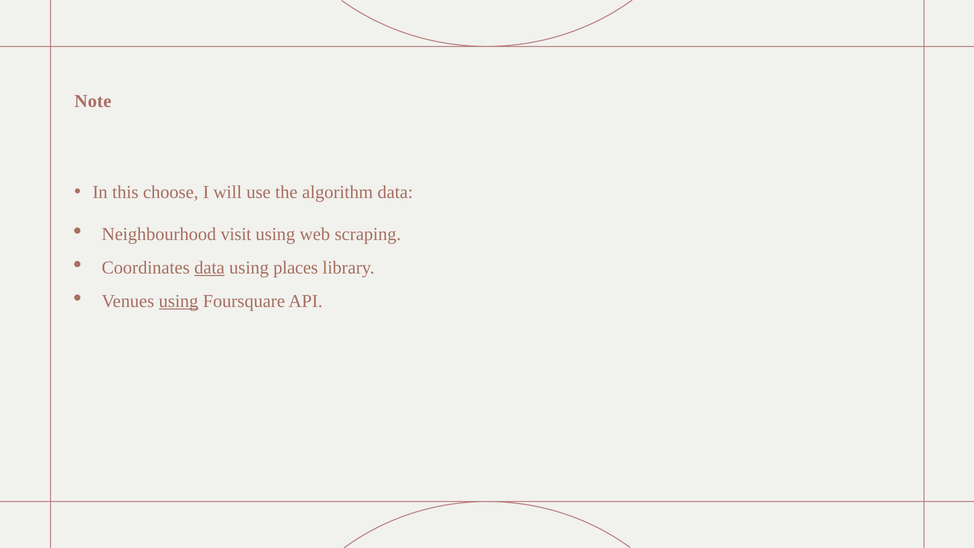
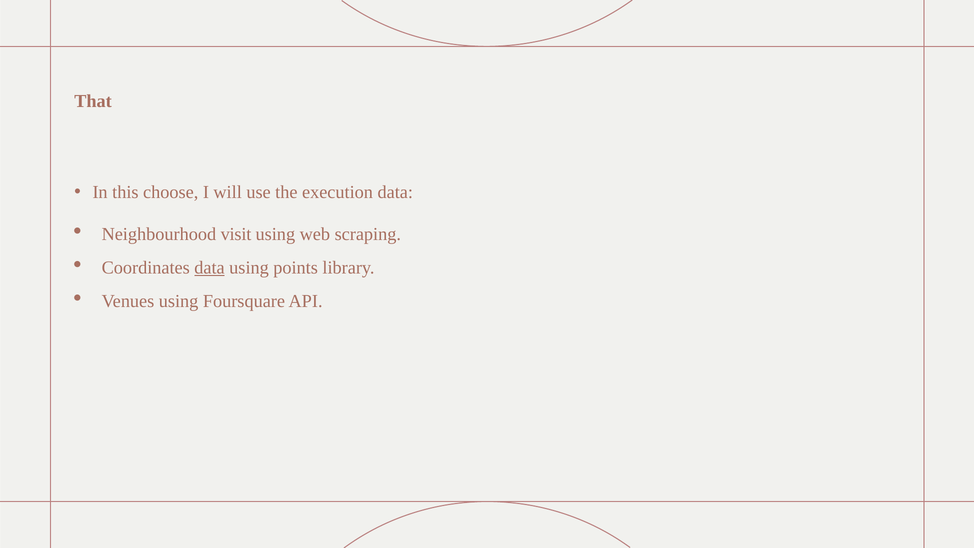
Note: Note -> That (93, 101)
algorithm: algorithm -> execution (338, 192)
places: places -> points (296, 268)
using underline: present -> none (179, 301)
